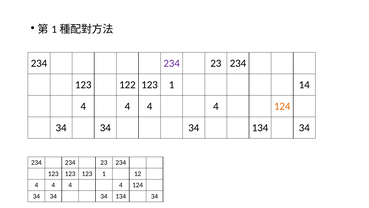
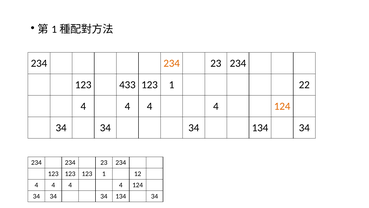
234 colour: purple -> orange (172, 63)
122: 122 -> 433 (127, 85)
14: 14 -> 22 (304, 85)
